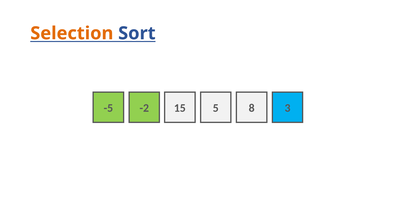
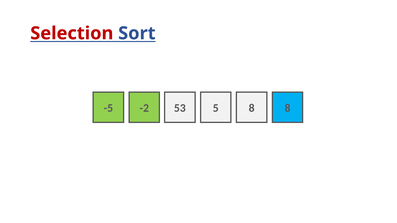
Selection colour: orange -> red (72, 33)
15: 15 -> 53 (180, 108)
8 3: 3 -> 8 (288, 108)
